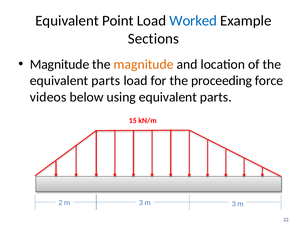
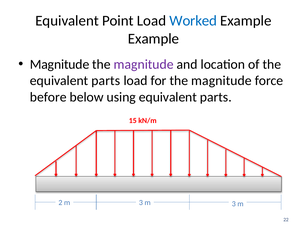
Sections: Sections -> Example (154, 39)
magnitude colour: orange -> purple (144, 64)
for the proceeding: proceeding -> magnitude (221, 81)
videos: videos -> before (48, 97)
